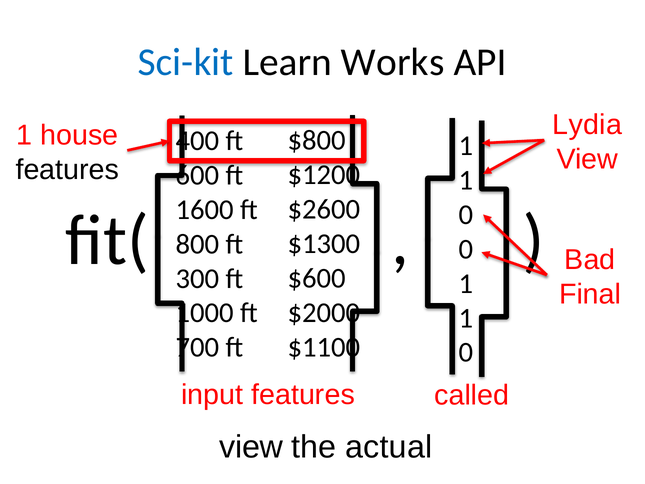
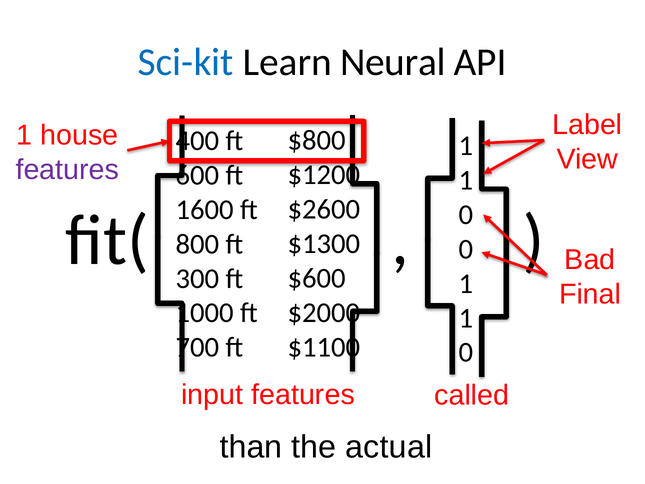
Works: Works -> Neural (393, 62)
Lydia: Lydia -> Label (587, 125)
features colour: black -> purple (67, 170)
view: view -> than (251, 447)
